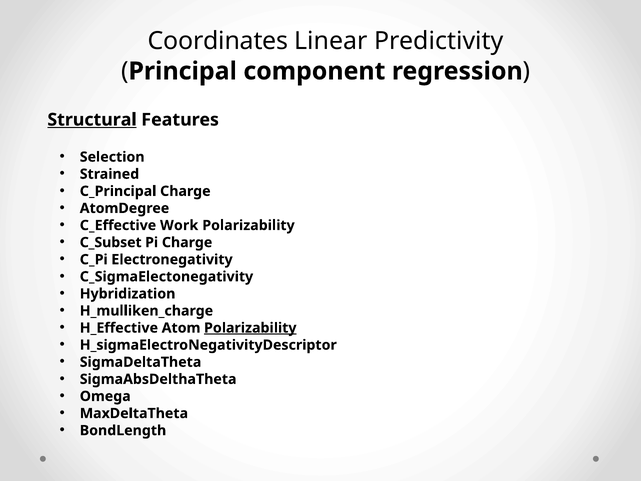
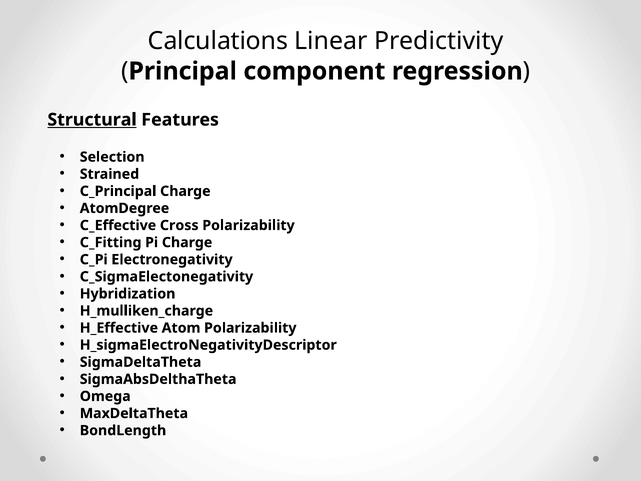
Coordinates: Coordinates -> Calculations (218, 41)
Work: Work -> Cross (179, 225)
C_Subset: C_Subset -> C_Fitting (111, 242)
Polarizability underline: present -> none (250, 328)
